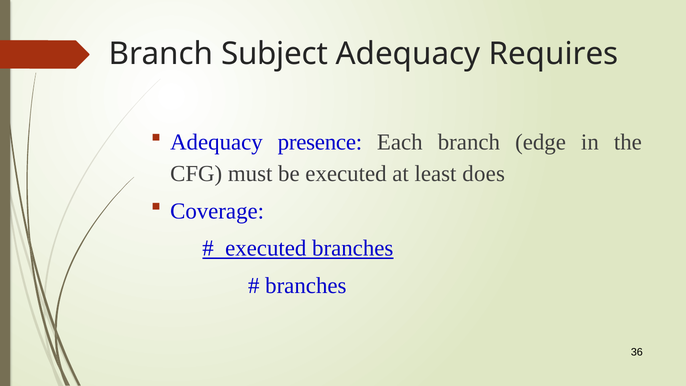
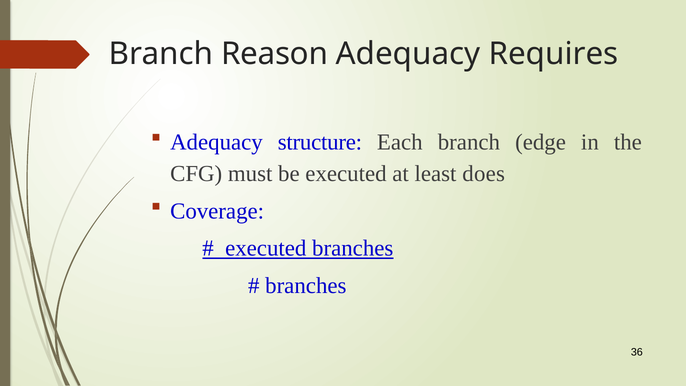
Subject: Subject -> Reason (275, 54)
presence: presence -> structure (320, 142)
